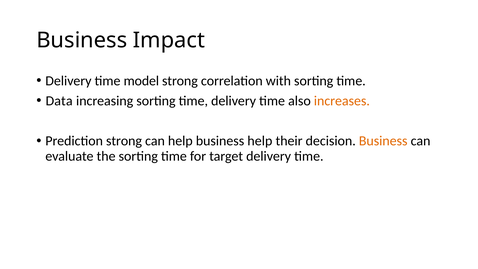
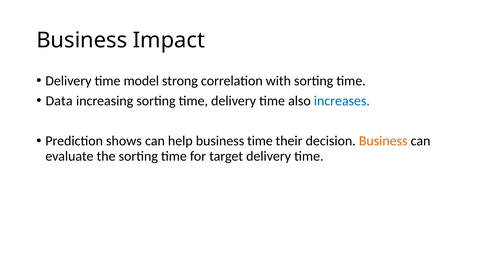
increases colour: orange -> blue (342, 101)
Prediction strong: strong -> shows (124, 141)
business help: help -> time (260, 141)
